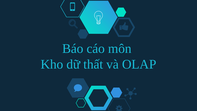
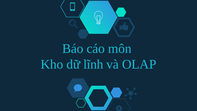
thất: thất -> lĩnh (93, 64)
